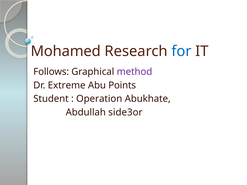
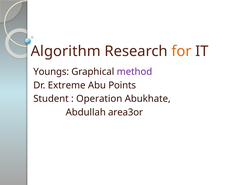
Mohamed: Mohamed -> Algorithm (66, 51)
for colour: blue -> orange (182, 51)
Follows: Follows -> Youngs (51, 72)
side3or: side3or -> area3or (126, 113)
